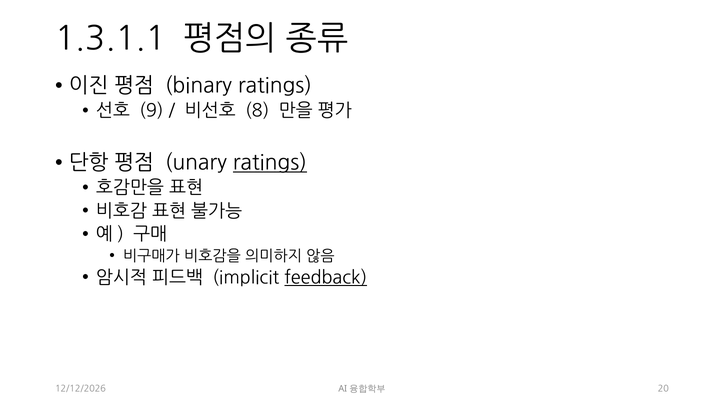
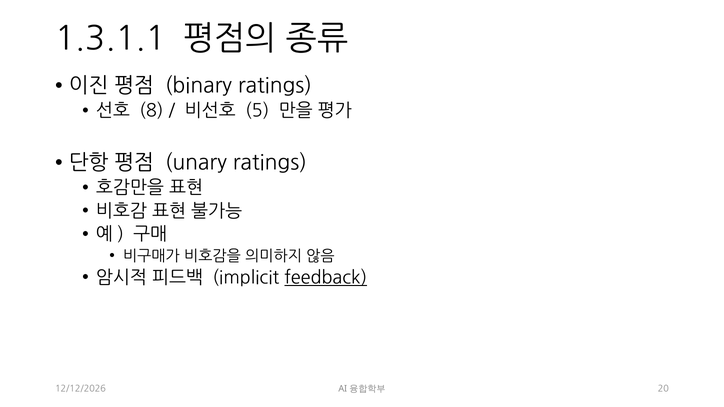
9: 9 -> 8 (151, 111)
8: 8 -> 5 (257, 111)
ratings underline: present -> none (270, 163)
